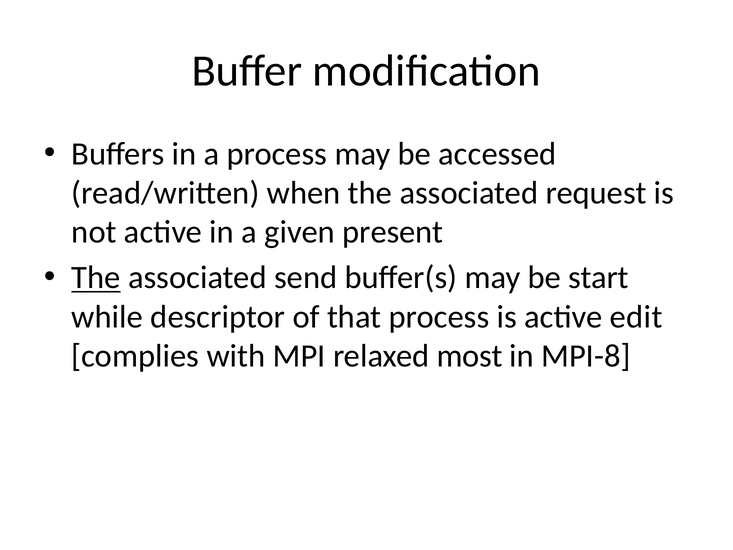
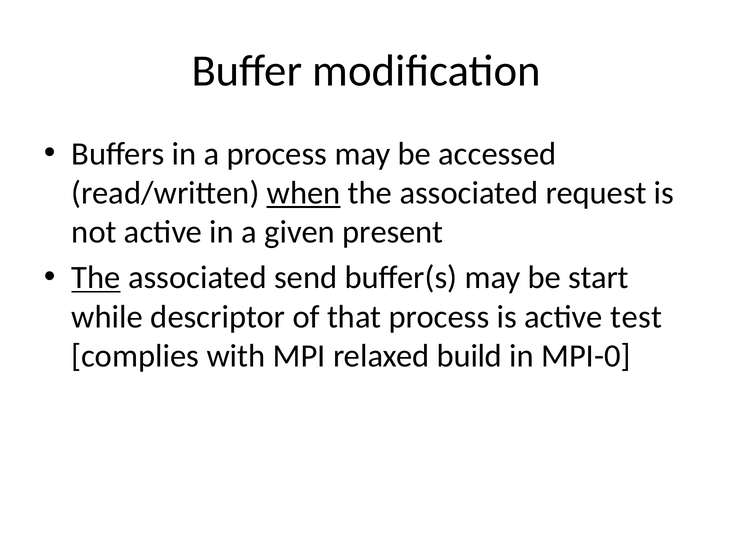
when underline: none -> present (304, 193)
edit: edit -> test (636, 317)
most: most -> build (470, 356)
MPI-8: MPI-8 -> MPI-0 (586, 356)
